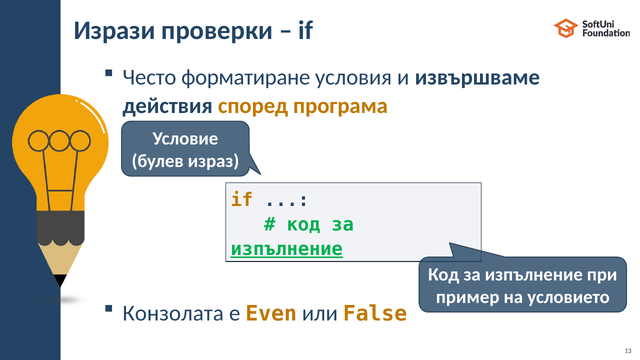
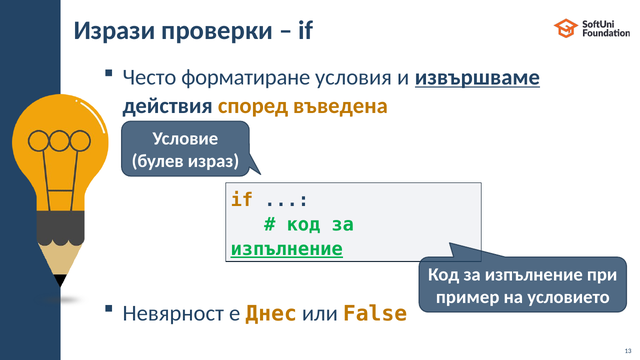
извършваме underline: none -> present (477, 77)
програма: програма -> въведена (340, 106)
Конзолата: Конзолата -> Невярност (173, 313)
Even: Even -> Днес (271, 314)
